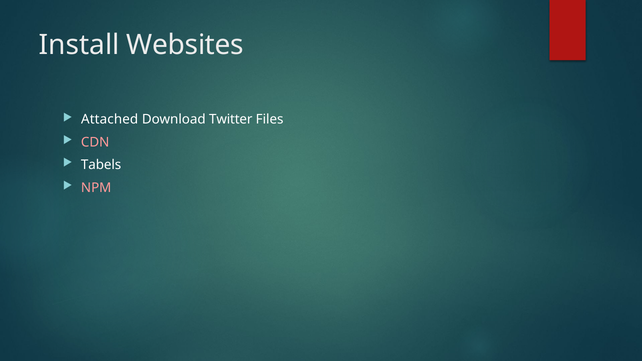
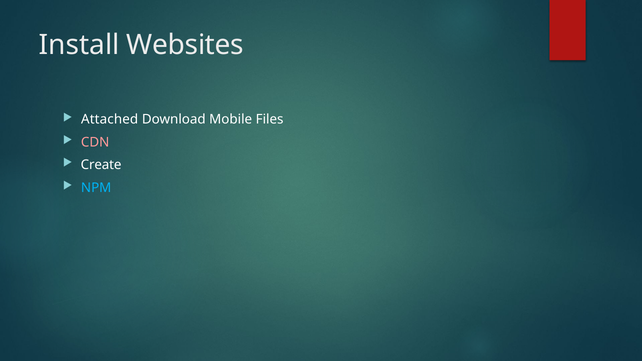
Twitter: Twitter -> Mobile (231, 119)
Tabels: Tabels -> Create (101, 165)
NPM colour: pink -> light blue (96, 188)
